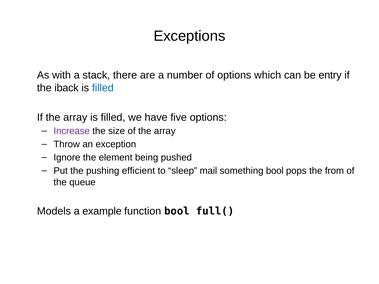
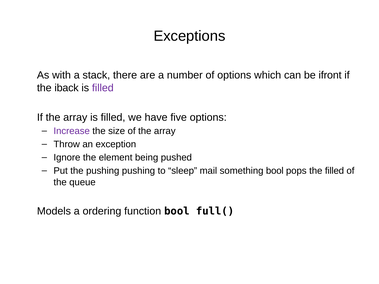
entry: entry -> ifront (330, 75)
filled colour: blue -> purple (103, 88)
pushing efficient: efficient -> pushing (138, 171)
the from: from -> filled (334, 171)
example: example -> ordering (102, 211)
